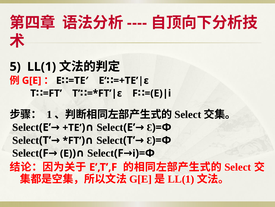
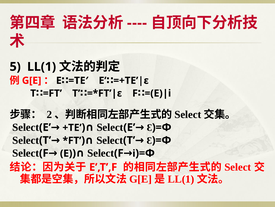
1: 1 -> 2 (49, 114)
